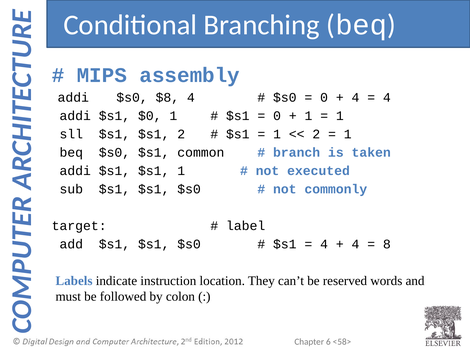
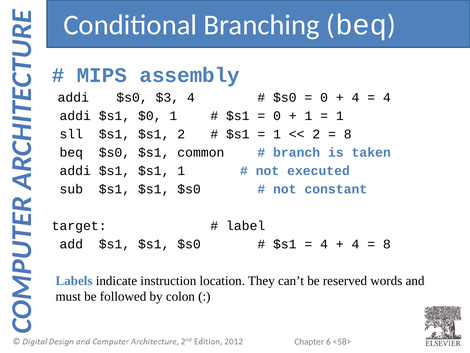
$8: $8 -> $3 (167, 98)
1: 1 -> 8 (348, 134)
commonly: commonly -> constant (336, 189)
